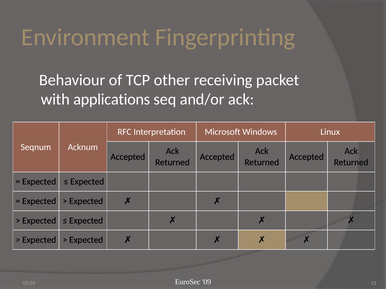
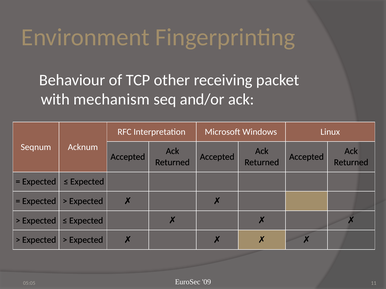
applications: applications -> mechanism (112, 100)
